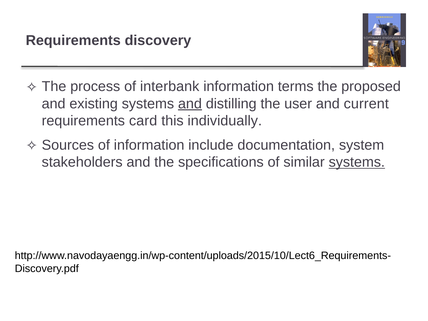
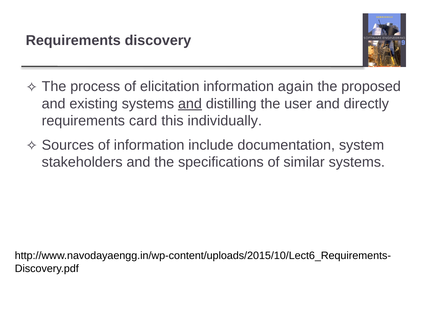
interbank: interbank -> elicitation (170, 87)
terms: terms -> again (296, 87)
current: current -> directly (366, 104)
systems underline: present -> none (357, 162)
